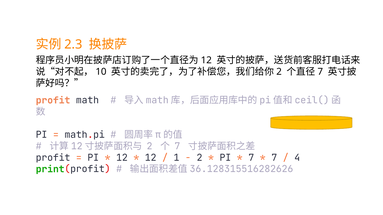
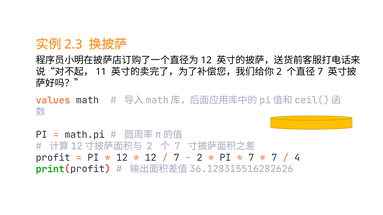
10: 10 -> 11 (101, 72)
profit: profit -> values (53, 100)
1: 1 -> 7 (177, 158)
